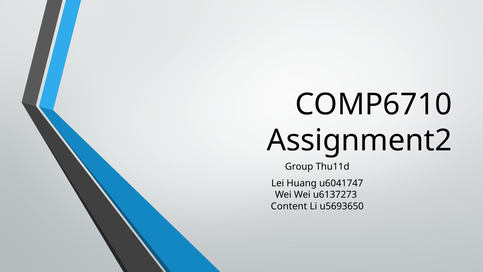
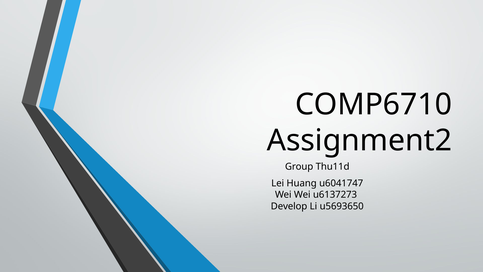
Content: Content -> Develop (289, 206)
